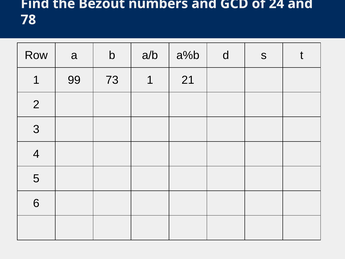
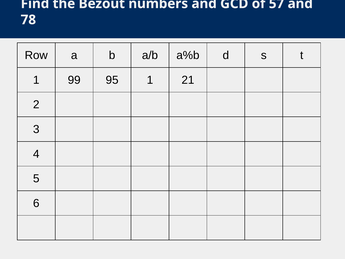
24: 24 -> 57 (276, 4)
73: 73 -> 95 (112, 80)
